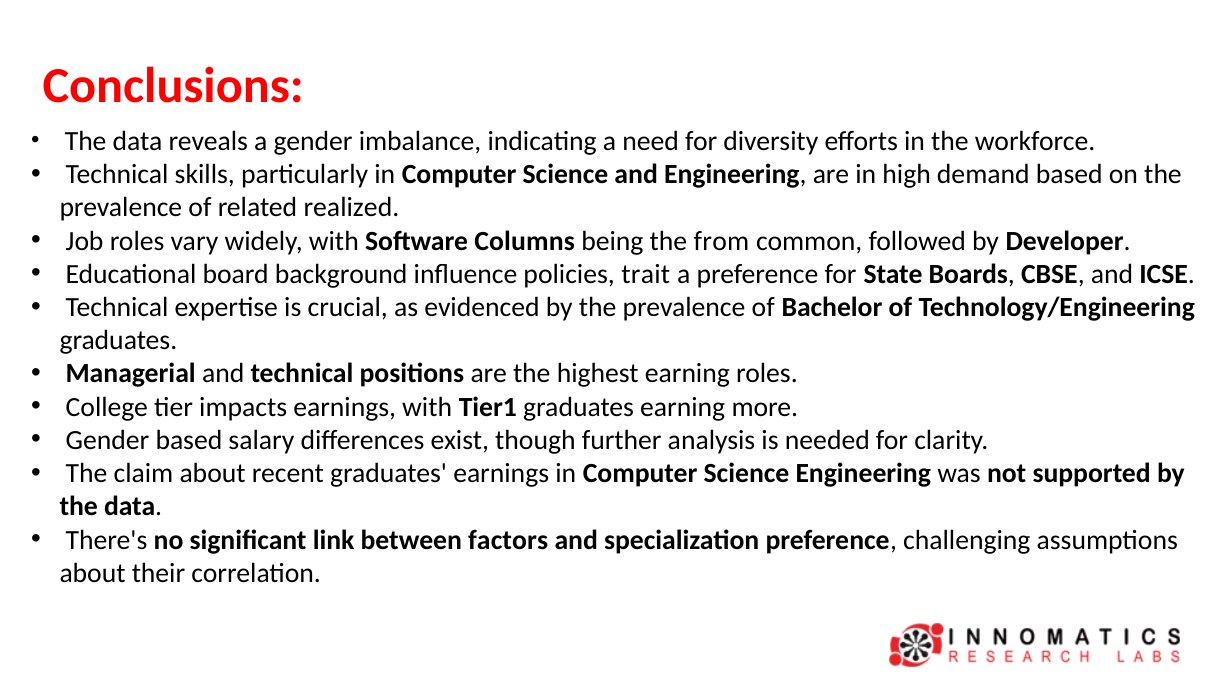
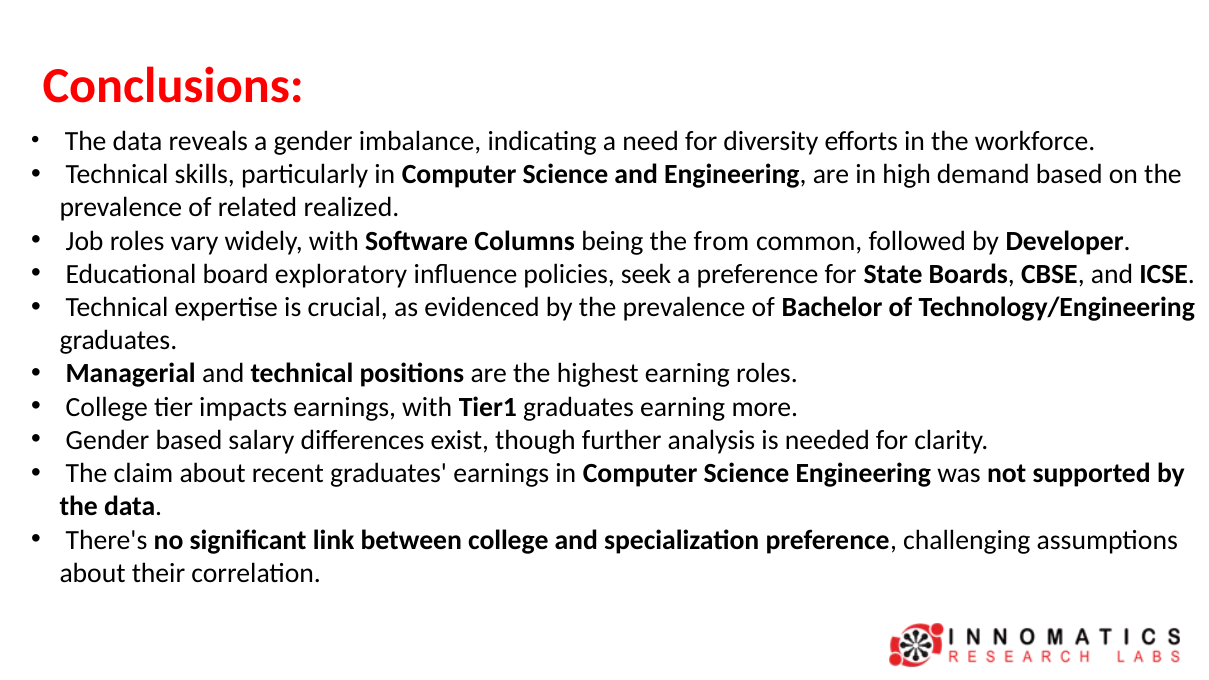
background: background -> exploratory (341, 274)
trait: trait -> seek (646, 274)
between factors: factors -> college (508, 540)
